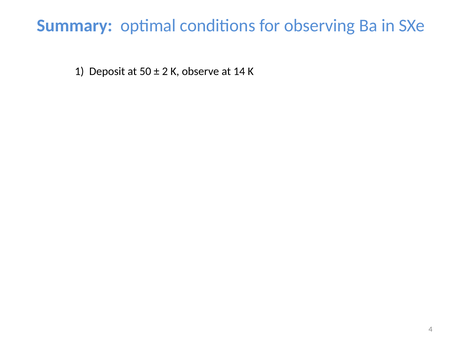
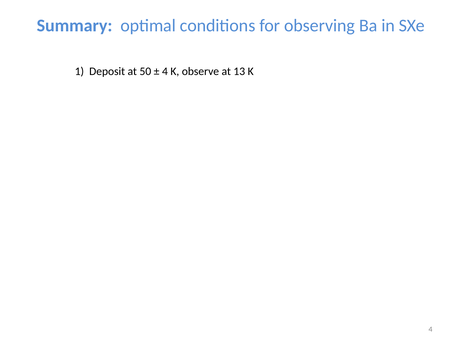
2: 2 -> 4 (165, 71)
14: 14 -> 13 (239, 71)
